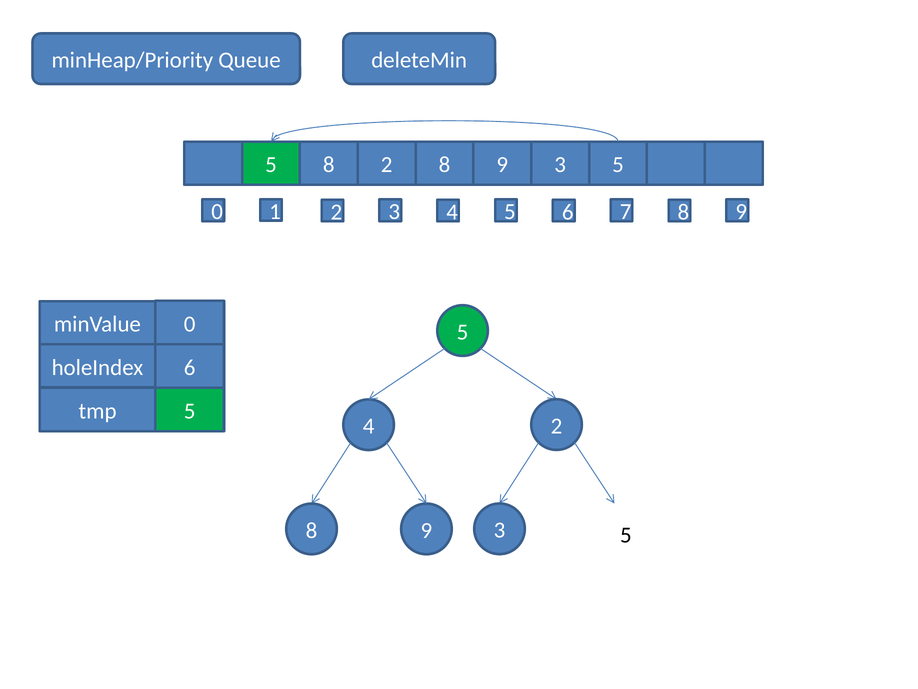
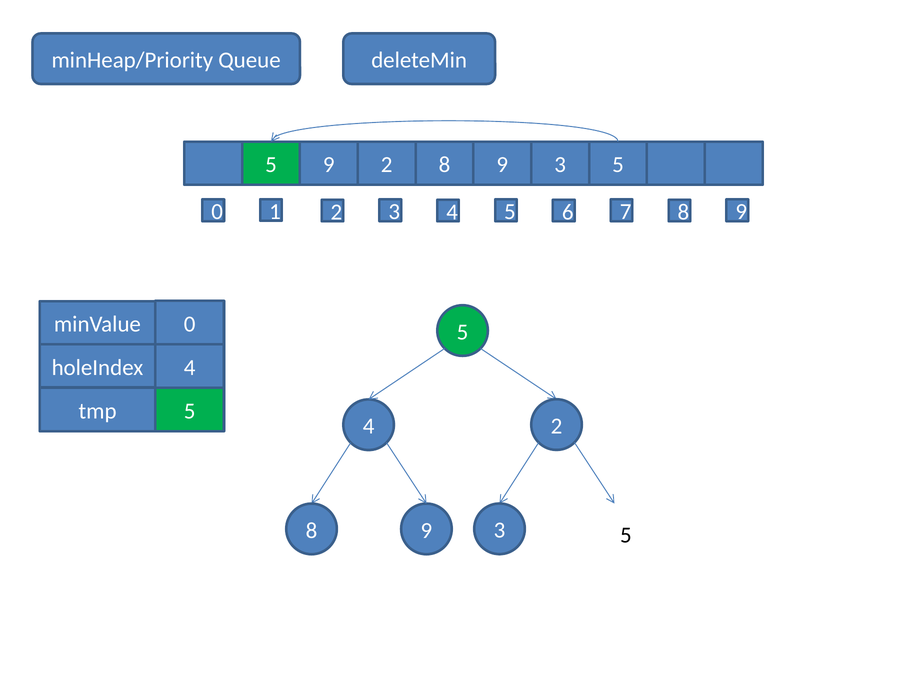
5 8: 8 -> 9 (329, 165)
holeIndex 6: 6 -> 4 (190, 367)
